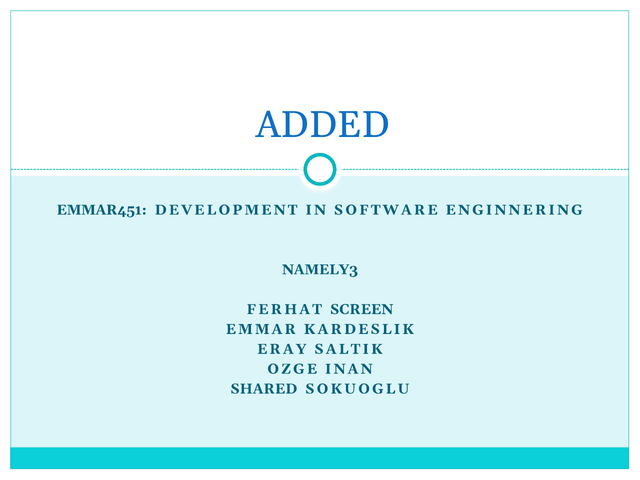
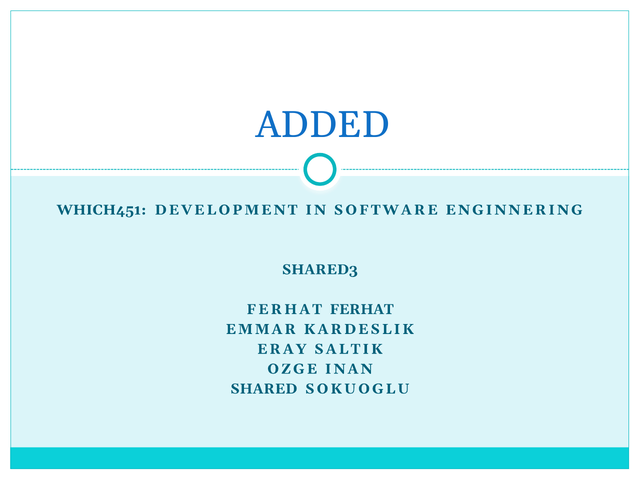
EMMAR451: EMMAR451 -> WHICH451 (102, 210)
NAMELY3: NAMELY3 -> SHARED3 (320, 270)
FERHAT SCREEN: SCREEN -> FERHAT (362, 309)
